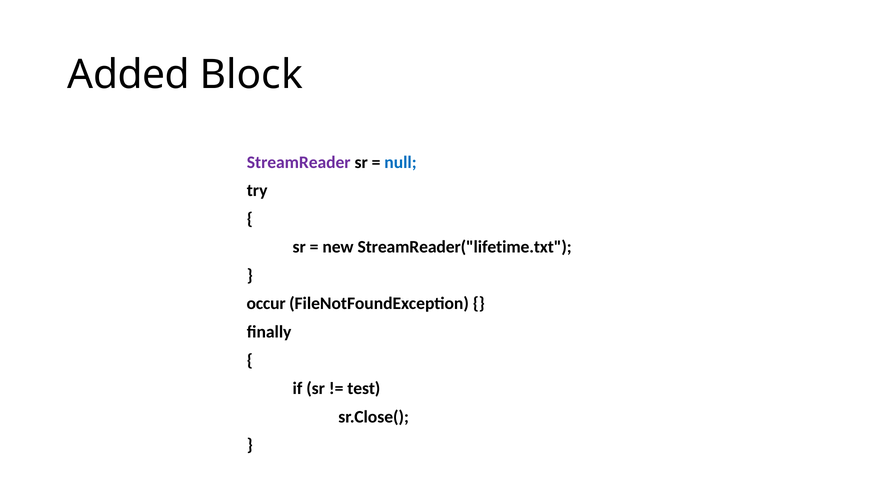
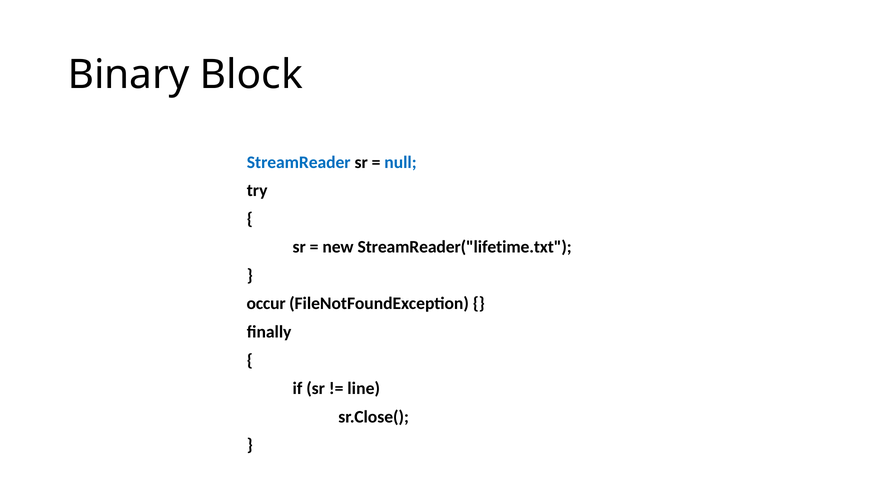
Added: Added -> Binary (129, 75)
StreamReader colour: purple -> blue (299, 162)
test: test -> line (364, 389)
